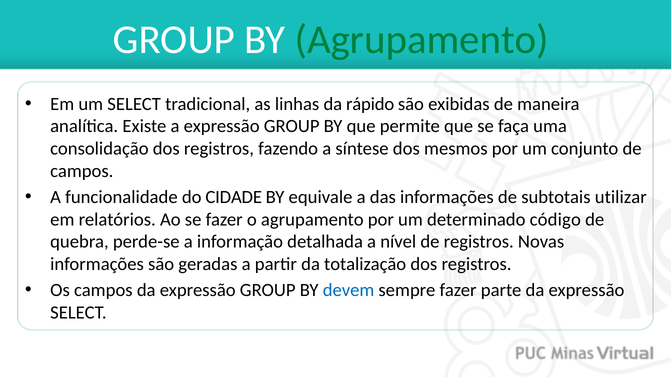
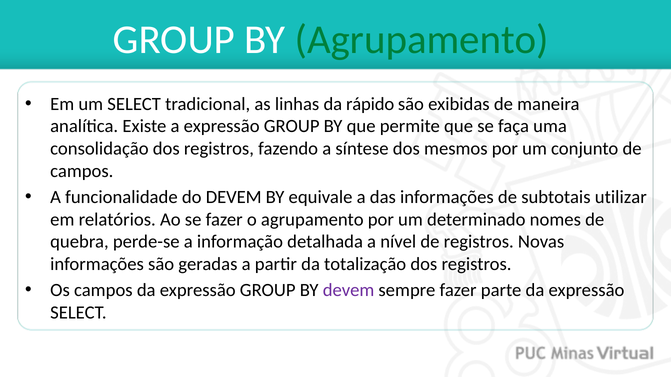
do CIDADE: CIDADE -> DEVEM (234, 197)
código: código -> nomes (555, 220)
devem colour: blue -> purple (349, 291)
